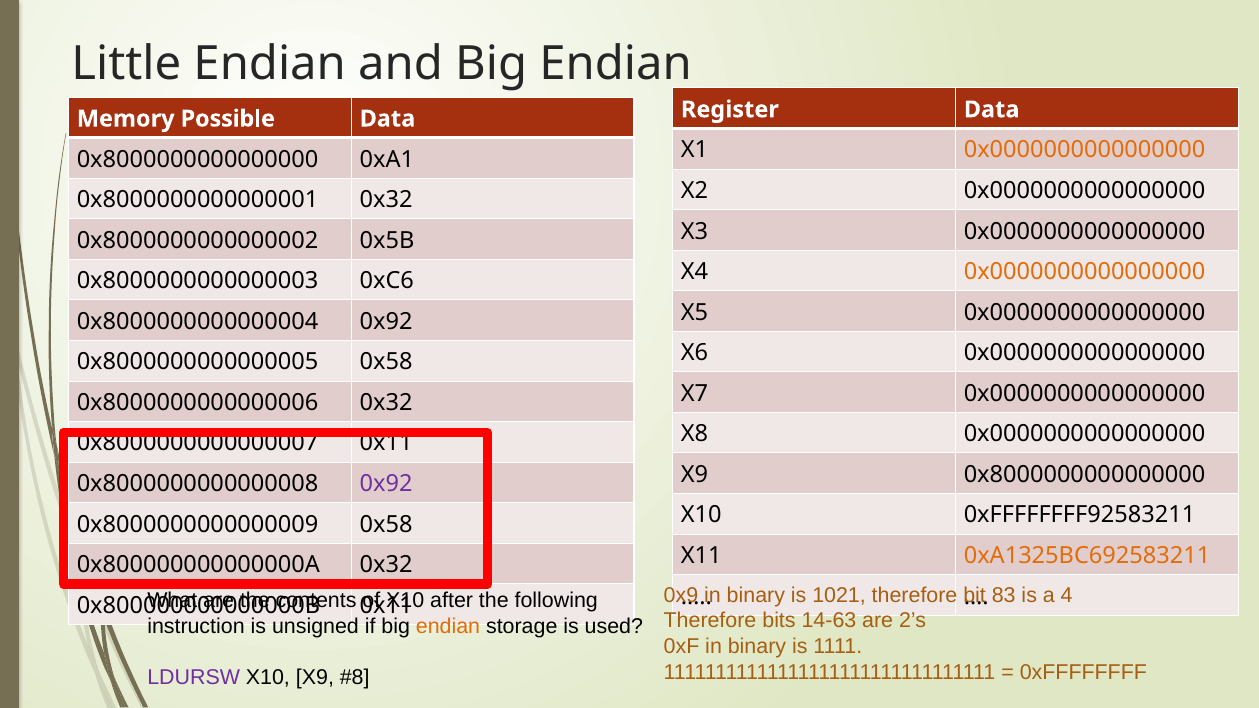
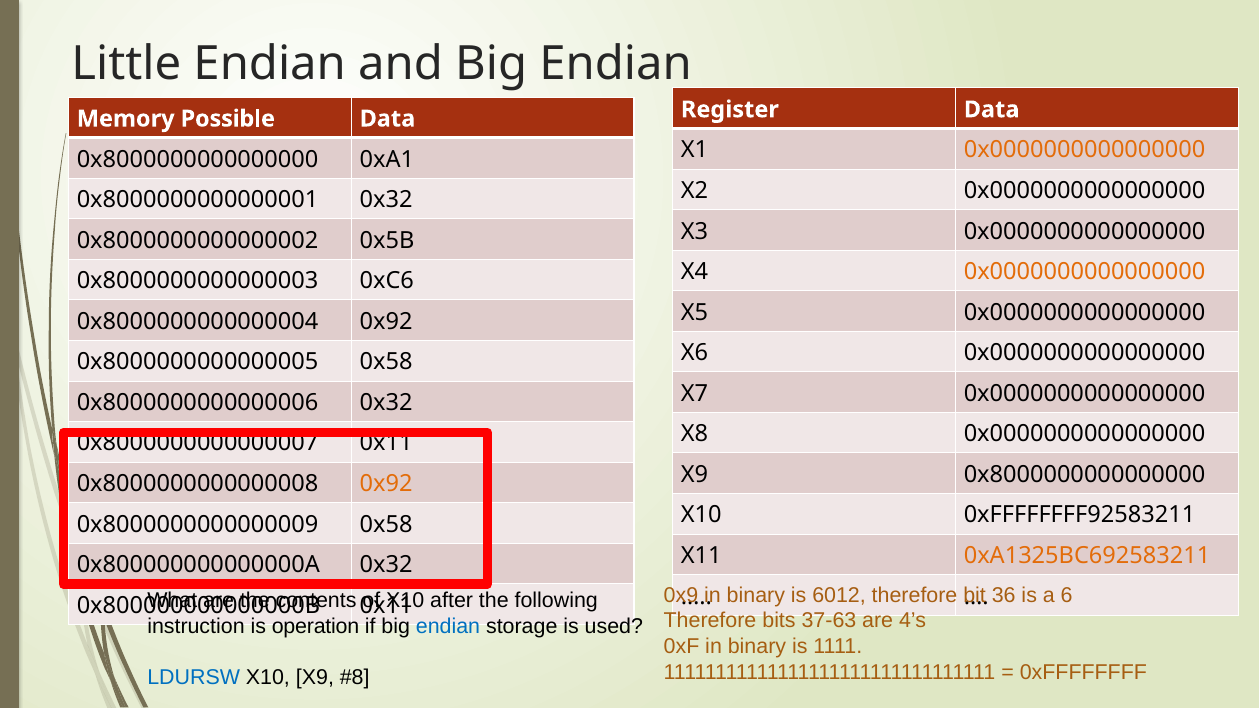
0x92 colour: purple -> orange (386, 484)
1021: 1021 -> 6012 (839, 595)
83: 83 -> 36 (1004, 595)
4: 4 -> 6 (1067, 595)
14-63: 14-63 -> 37-63 (829, 621)
2’s: 2’s -> 4’s (913, 621)
unsigned: unsigned -> operation (316, 627)
endian colour: orange -> blue (448, 627)
LDURSW colour: purple -> blue (194, 678)
